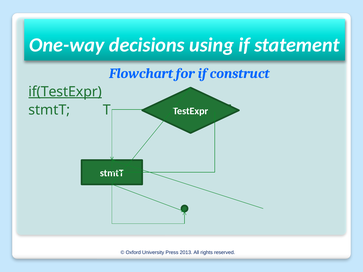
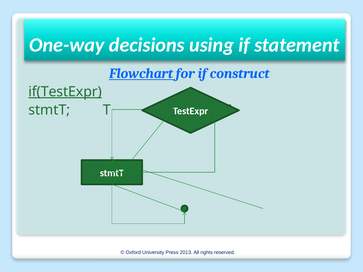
Flowchart underline: none -> present (141, 74)
